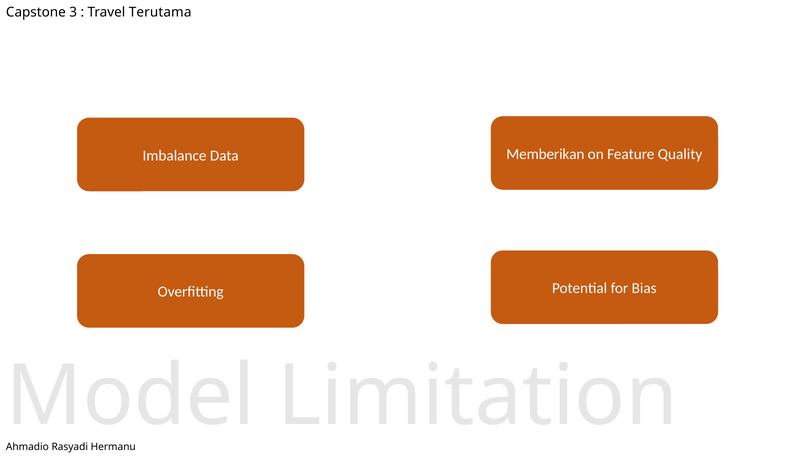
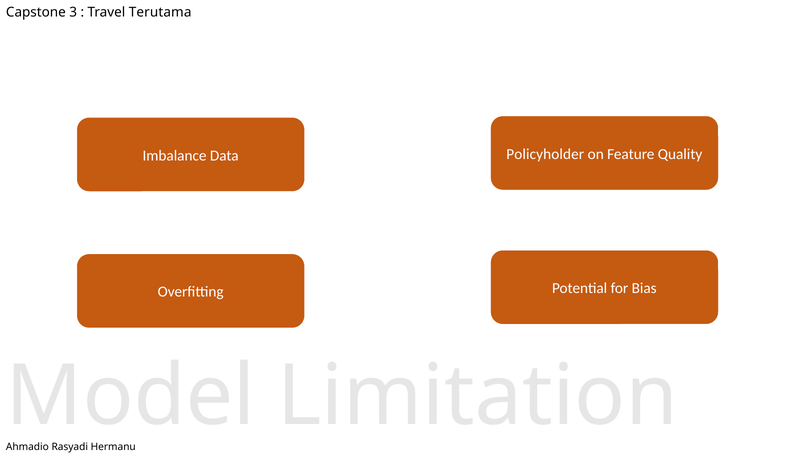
Memberikan: Memberikan -> Policyholder (545, 154)
